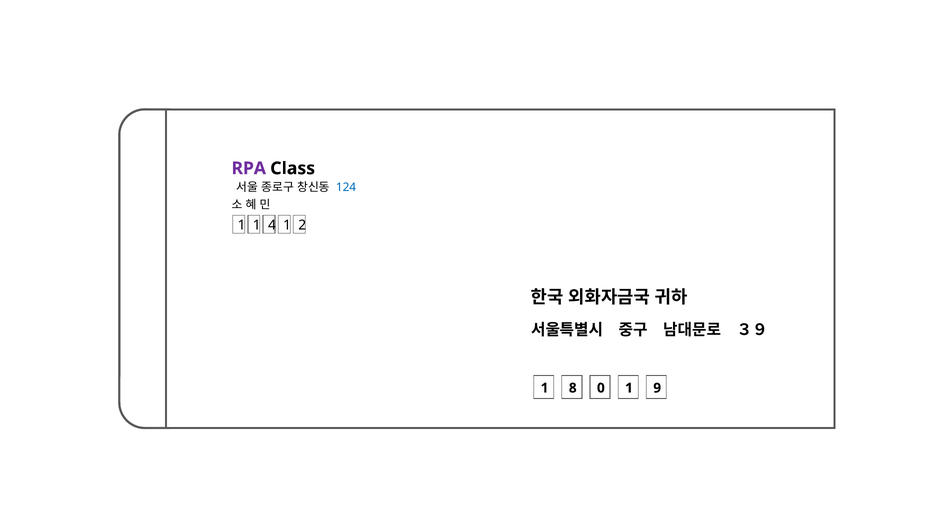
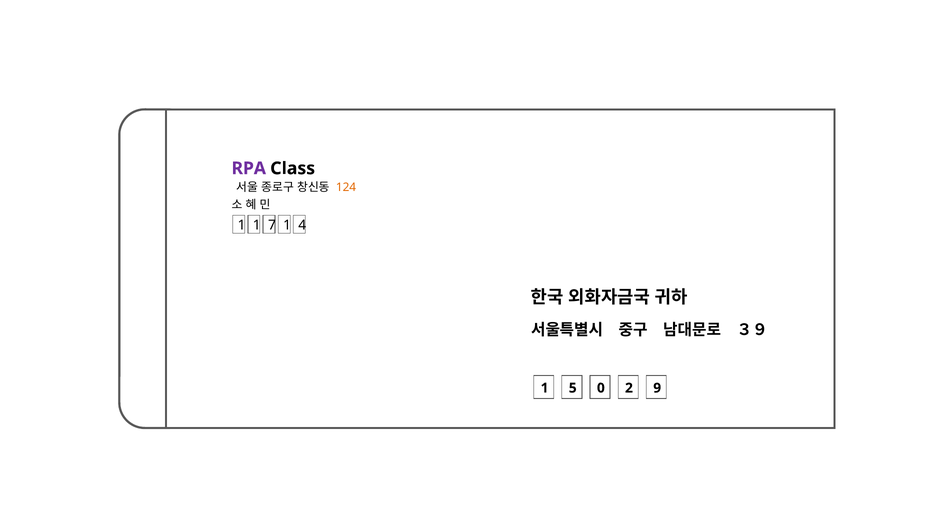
124 colour: blue -> orange (346, 187)
4: 4 -> 7 (272, 225)
2: 2 -> 4 (302, 225)
8: 8 -> 5 (573, 388)
0 1: 1 -> 2 (629, 388)
